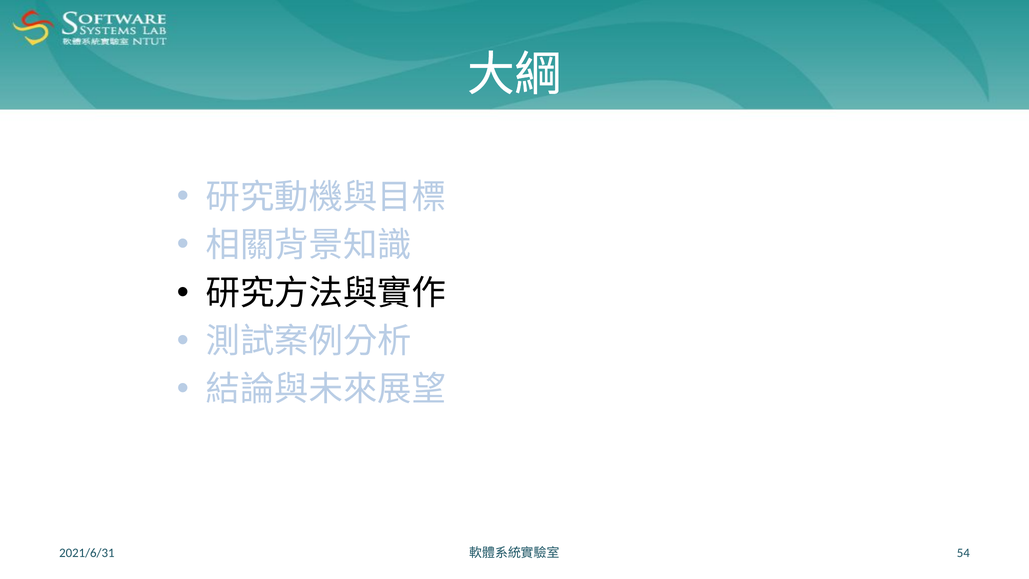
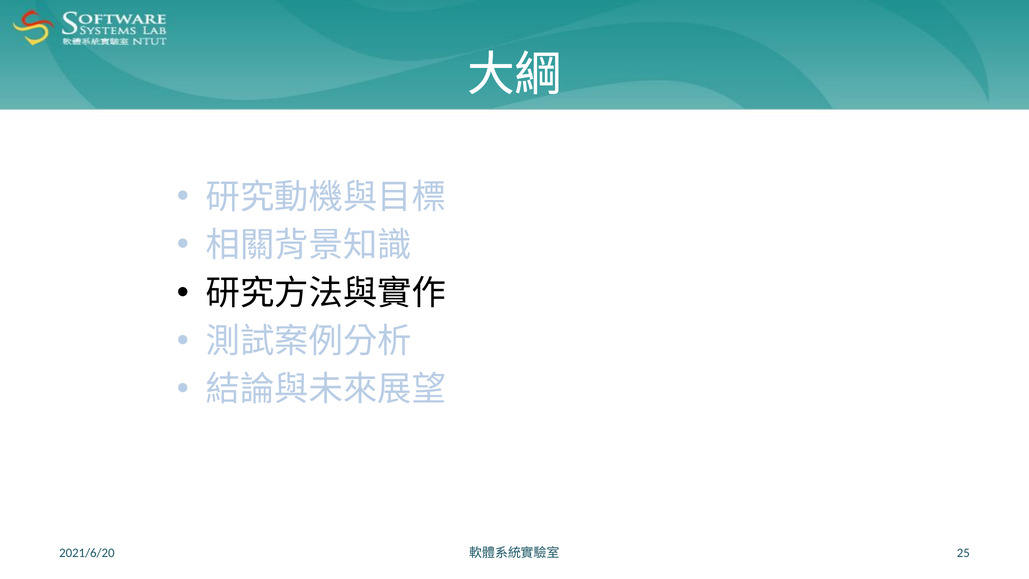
2021/6/31: 2021/6/31 -> 2021/6/20 (87, 553)
54: 54 -> 25 (963, 553)
